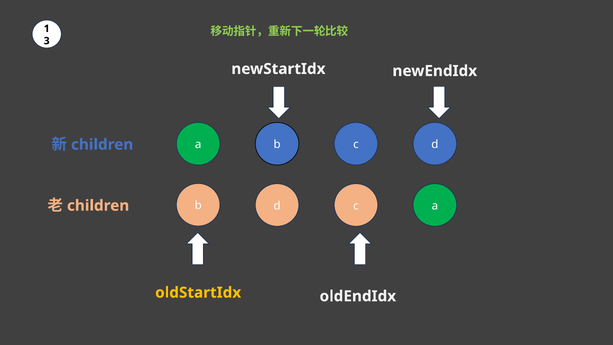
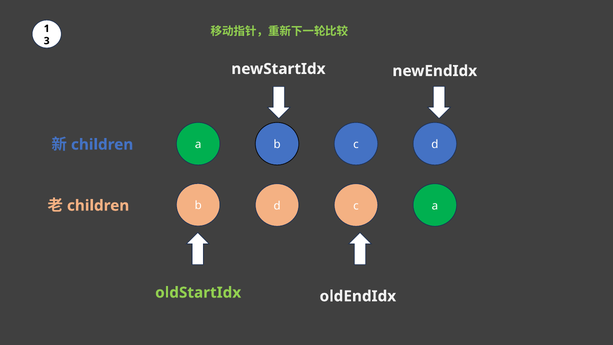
oldStartIdx colour: yellow -> light green (198, 292)
